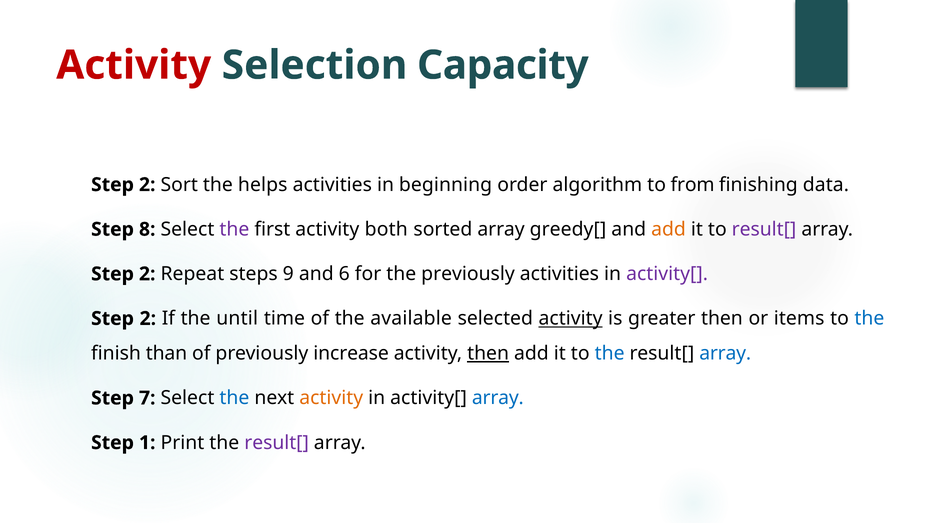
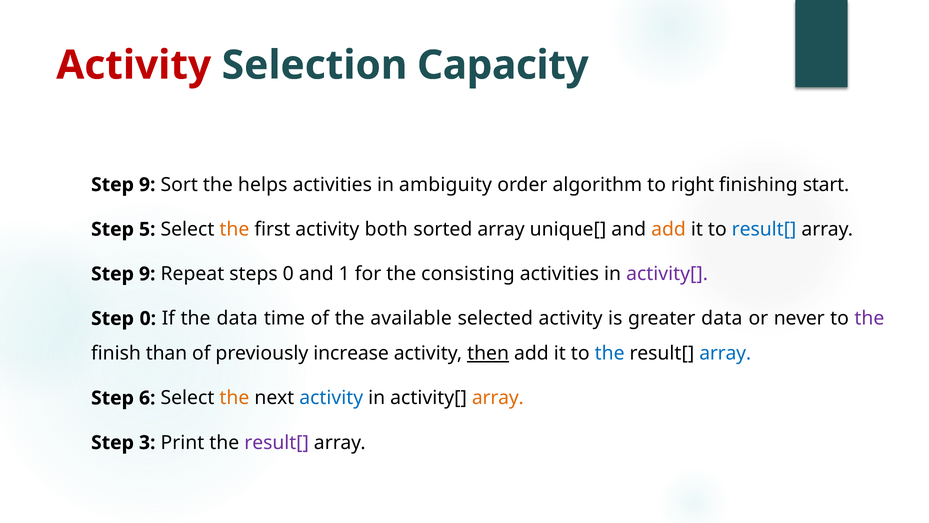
2: 2 -> 9 (147, 185)
beginning: beginning -> ambiguity (445, 185)
from: from -> right (693, 185)
data: data -> start (826, 185)
8: 8 -> 5 (147, 229)
the colour: purple -> orange (234, 229)
greedy[: greedy[ -> unique[ (568, 229)
result[ colour: purple -> blue (764, 229)
2: 2 -> 9 (147, 274)
steps 9: 9 -> 0 (288, 274)
6: 6 -> 1 (344, 274)
the previously: previously -> consisting (468, 274)
2: 2 -> 0 (148, 318)
the until: until -> data (237, 318)
activity underline: present -> none (571, 318)
greater then: then -> data (722, 318)
items: items -> never (799, 318)
the colour: blue -> purple (869, 318)
7: 7 -> 6 (147, 398)
the colour: blue -> orange (234, 398)
activity colour: orange -> blue (331, 398)
array colour: blue -> orange (498, 398)
1: 1 -> 3 (147, 442)
